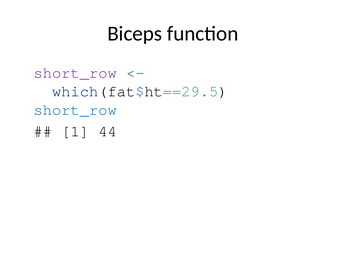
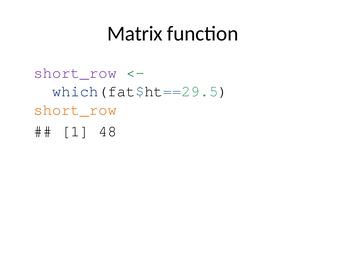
Biceps: Biceps -> Matrix (135, 33)
short_row colour: blue -> orange (75, 109)
44: 44 -> 48 (108, 131)
